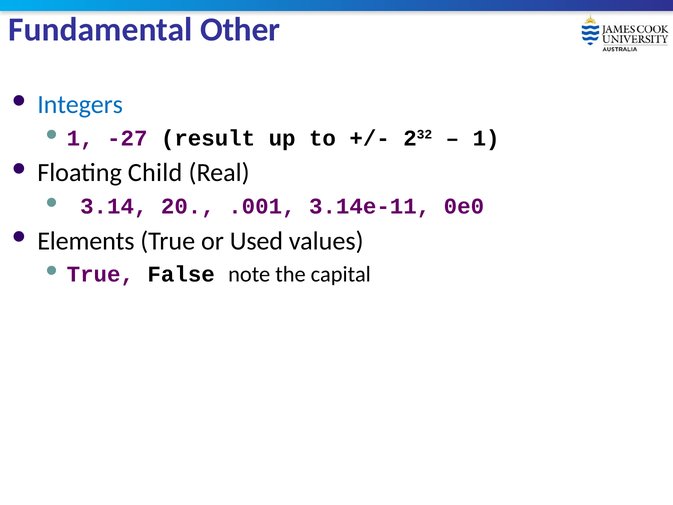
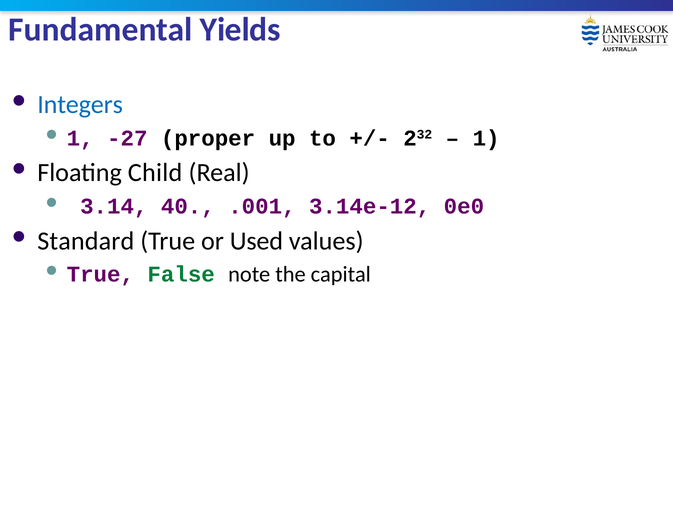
Other: Other -> Yields (240, 30)
result: result -> proper (208, 138)
20: 20 -> 40 (188, 206)
3.14e-11: 3.14e-11 -> 3.14e-12 (370, 206)
Elements: Elements -> Standard (86, 241)
False colour: black -> green (181, 274)
